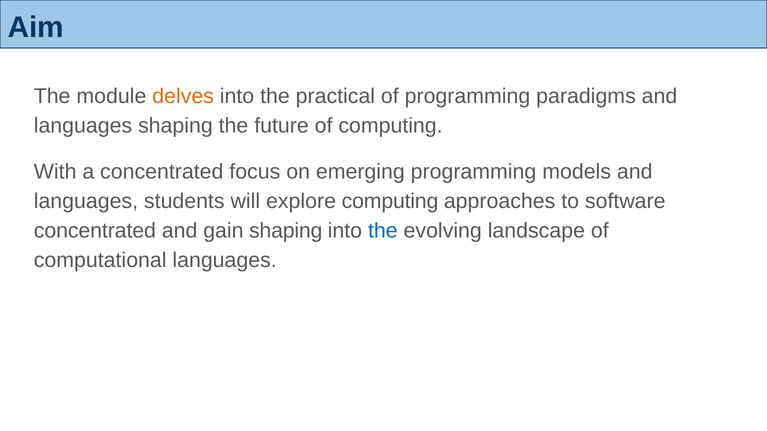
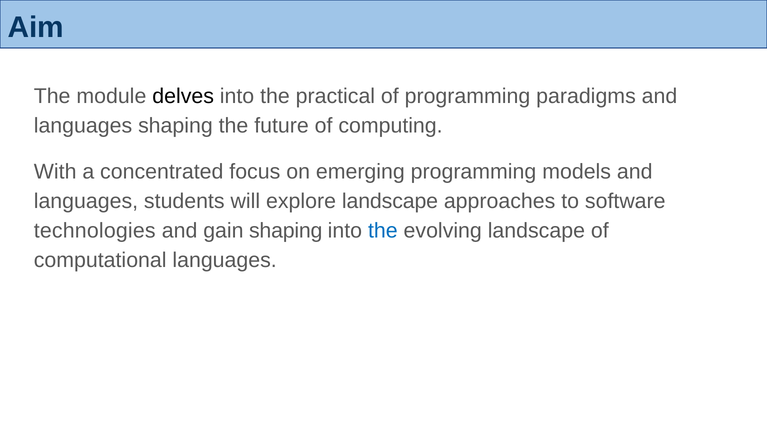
delves colour: orange -> black (183, 96)
explore computing: computing -> landscape (390, 202)
concentrated: concentrated -> technologies (95, 231)
